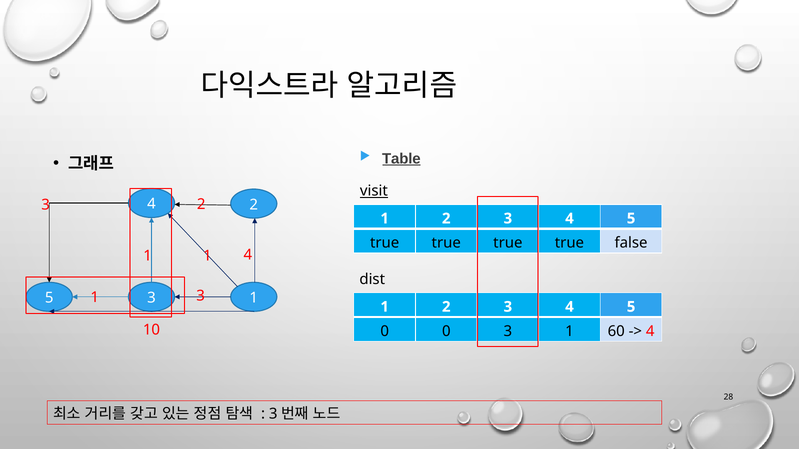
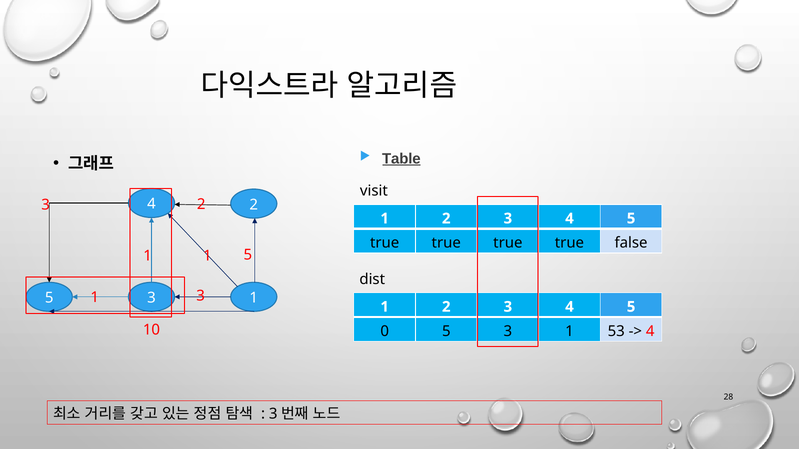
visit underline: present -> none (374, 191)
1 4: 4 -> 5 (248, 255)
0 0: 0 -> 5 (446, 331)
60: 60 -> 53 (616, 331)
